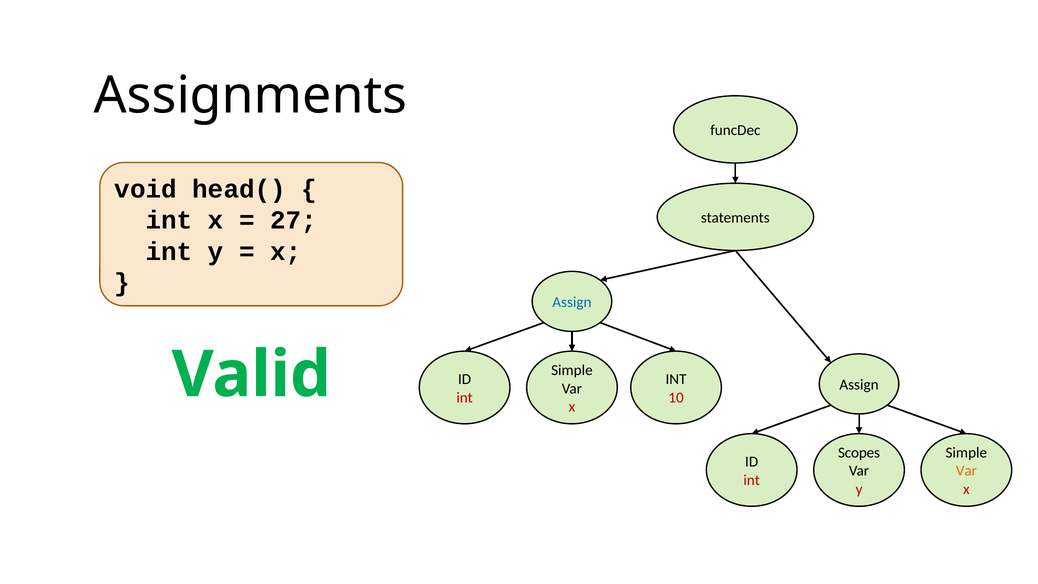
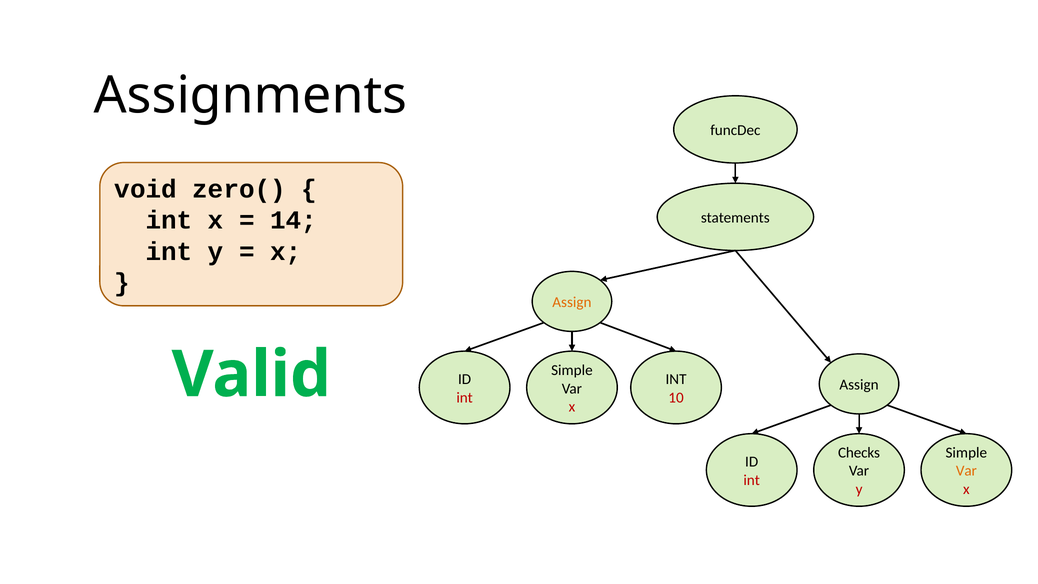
head(: head( -> zero( (239, 189)
27: 27 -> 14 (294, 220)
Assign colour: blue -> orange (572, 302)
Scopes: Scopes -> Checks (859, 453)
